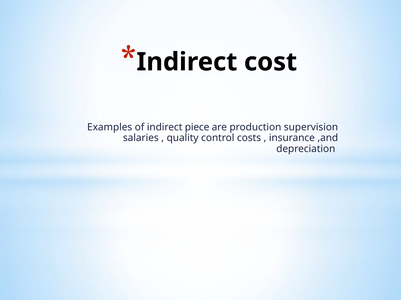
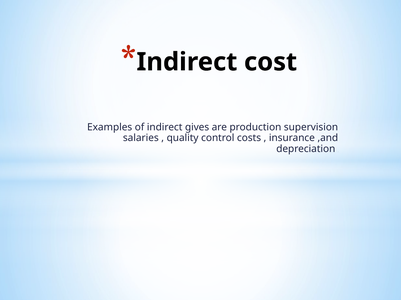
piece: piece -> gives (197, 128)
